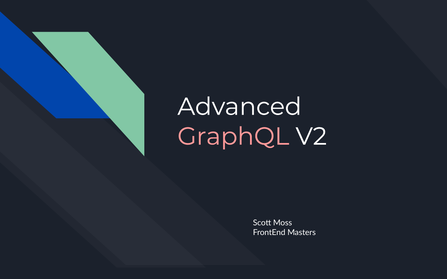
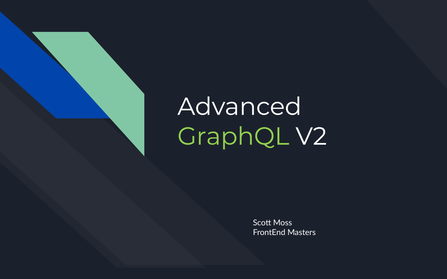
GraphQL colour: pink -> light green (233, 137)
